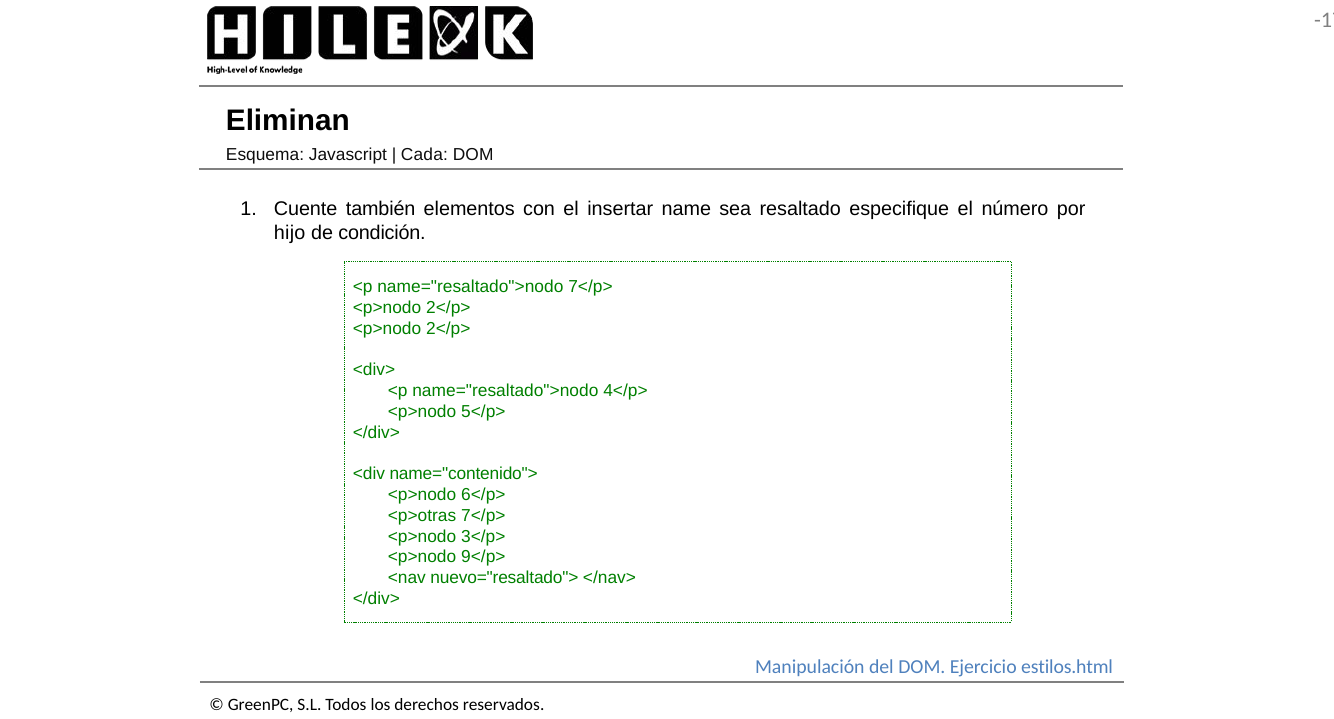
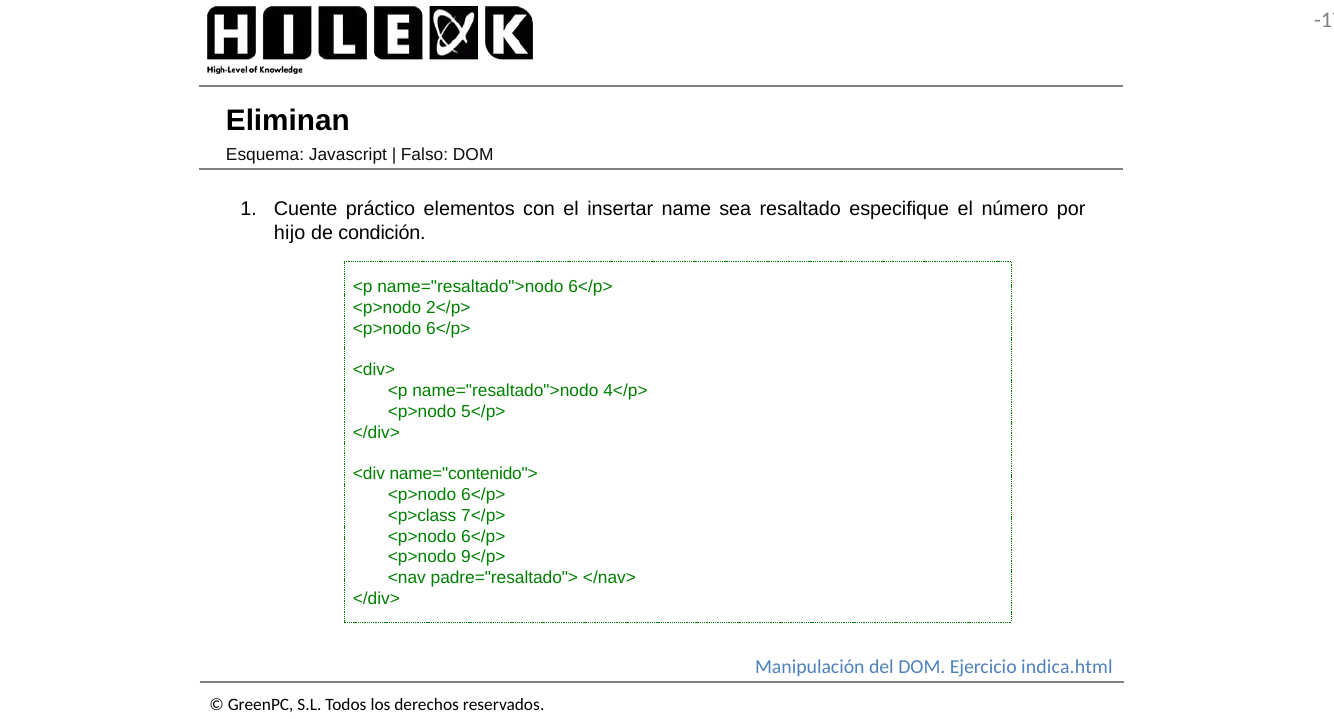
Cada: Cada -> Falso (425, 155)
también: también -> práctico (381, 209)
name="resaltado">nodo 7</p>: 7</p> -> 6</p> (590, 287)
2</p>: 2</p> -> 6</p> (448, 329)
<p>otras: <p>otras -> <p>class (422, 516)
3</p>: 3</p> -> 6</p> (483, 537)
nuevo="resaltado">: nuevo="resaltado"> -> padre="resaltado"> (504, 579)
estilos.html: estilos.html -> indica.html (1067, 667)
